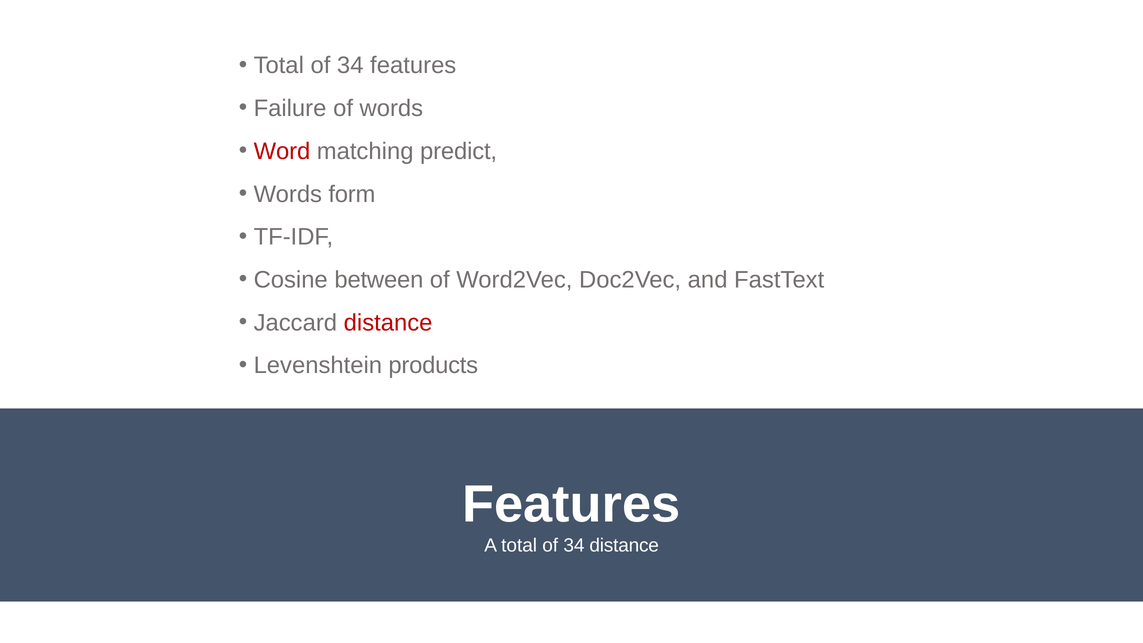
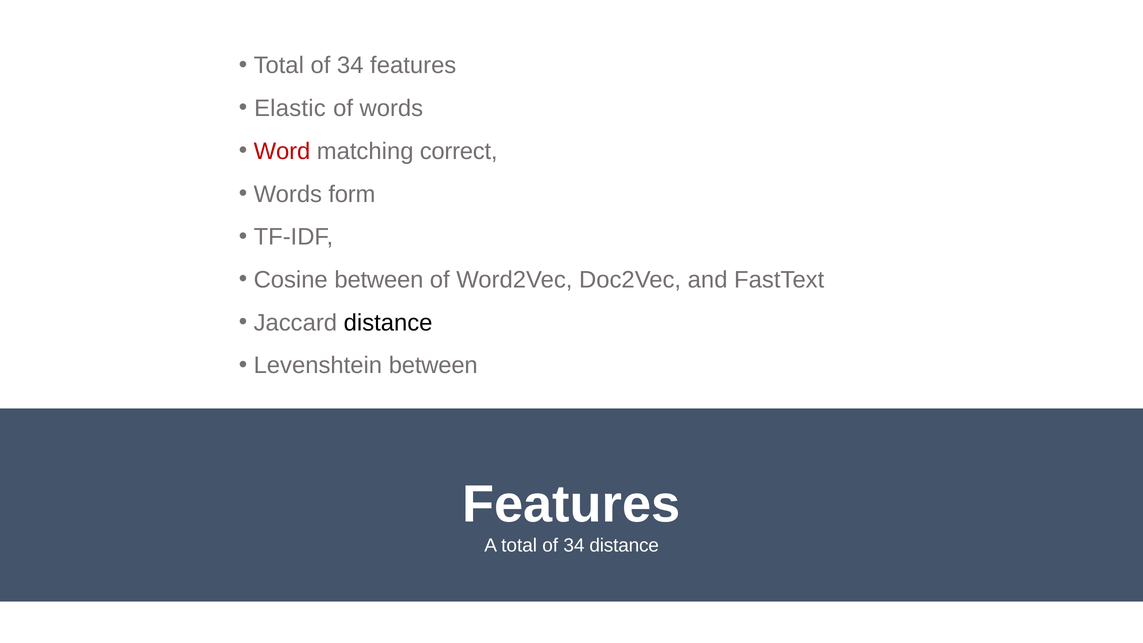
Failure: Failure -> Elastic (290, 108)
predict: predict -> correct (459, 151)
distance colour: red -> black (388, 323)
Levenshtein products: products -> between (433, 366)
